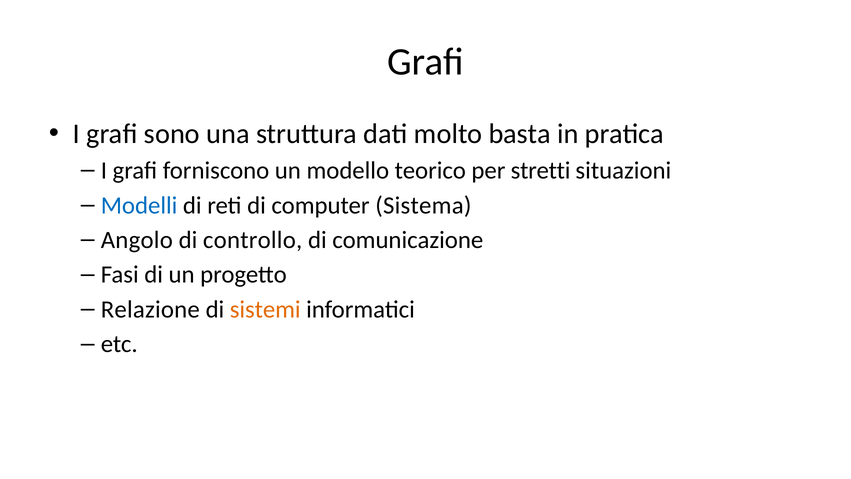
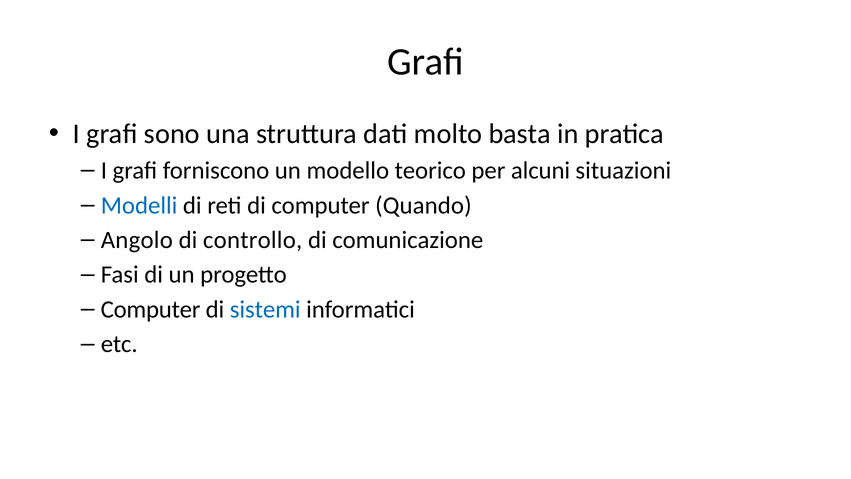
stretti: stretti -> alcuni (541, 171)
Sistema: Sistema -> Quando (423, 205)
Relazione: Relazione -> Computer (151, 309)
sistemi colour: orange -> blue (265, 309)
